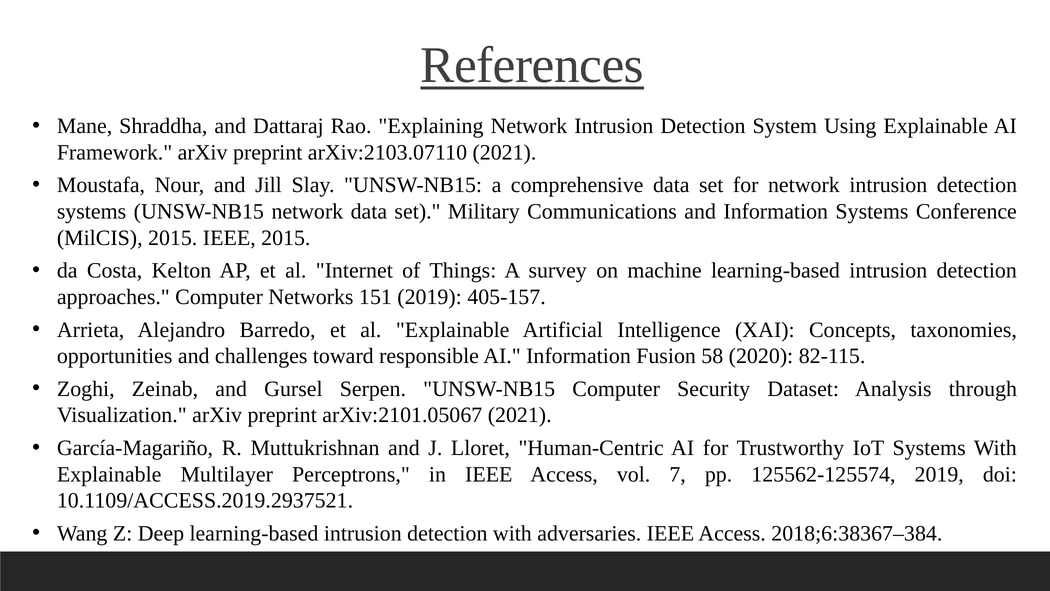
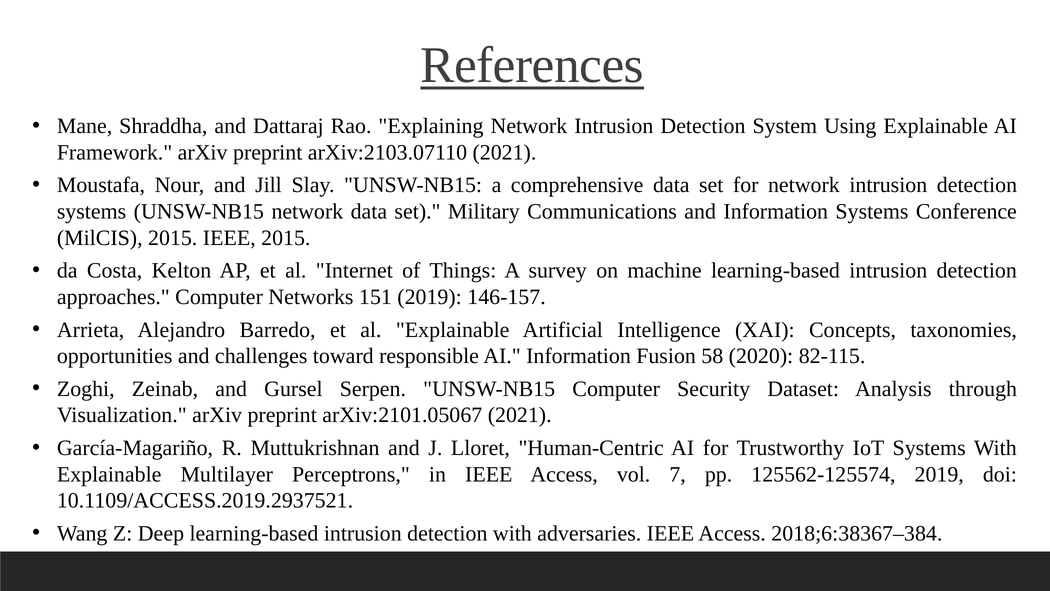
405-157: 405-157 -> 146-157 (507, 297)
